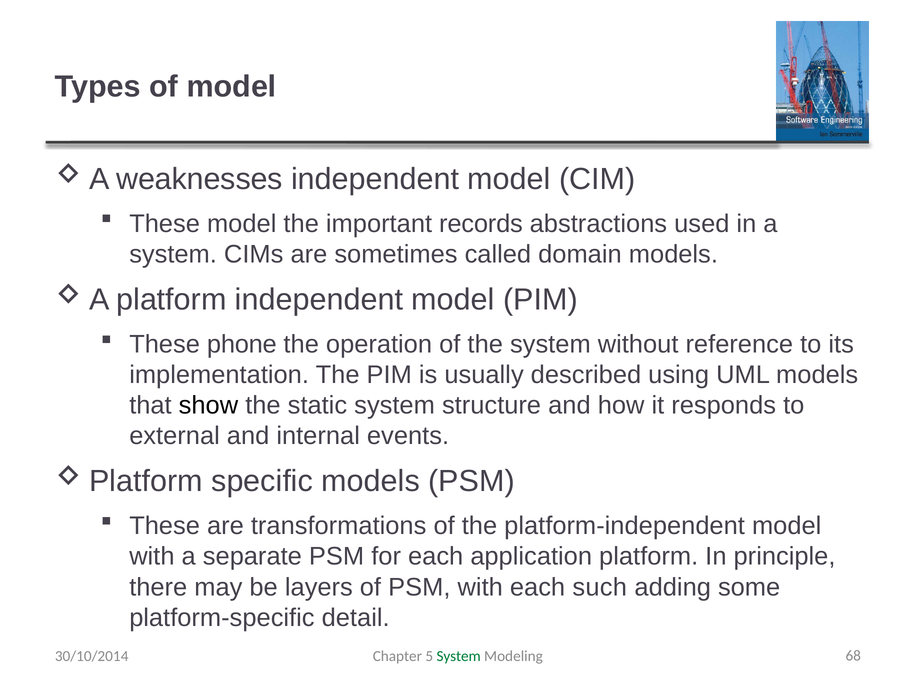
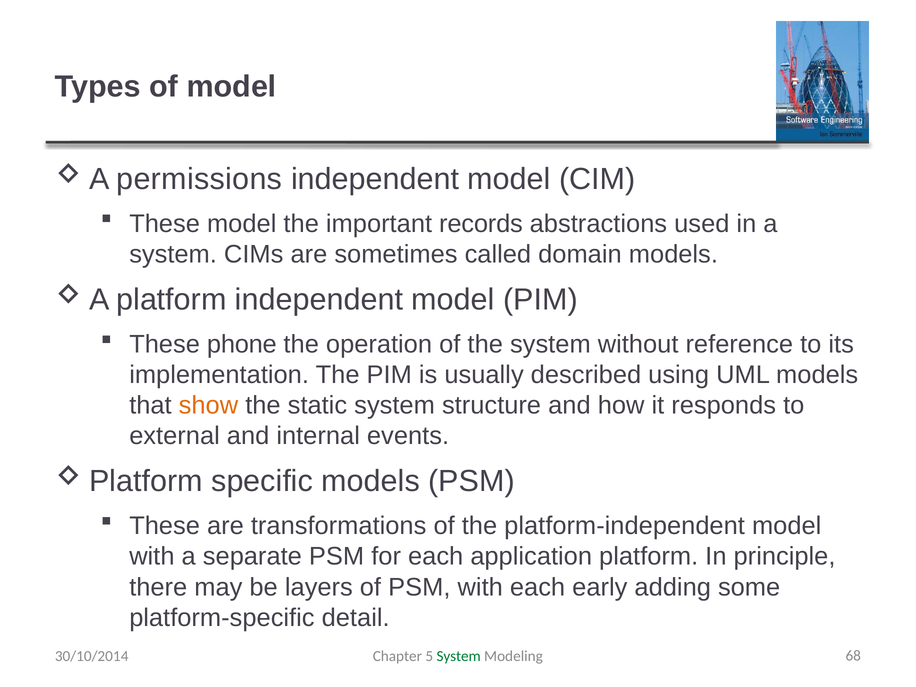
weaknesses: weaknesses -> permissions (199, 179)
show colour: black -> orange (208, 405)
such: such -> early (600, 587)
